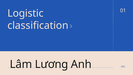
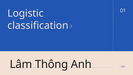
Lương: Lương -> Thông (52, 64)
